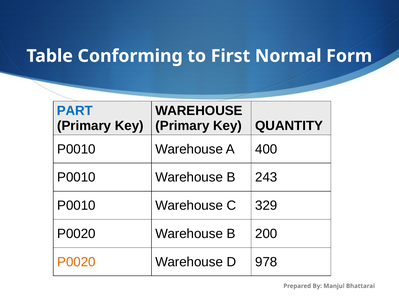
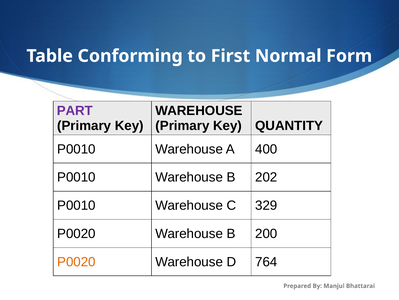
PART colour: blue -> purple (75, 110)
243: 243 -> 202 (266, 177)
978: 978 -> 764 (266, 261)
